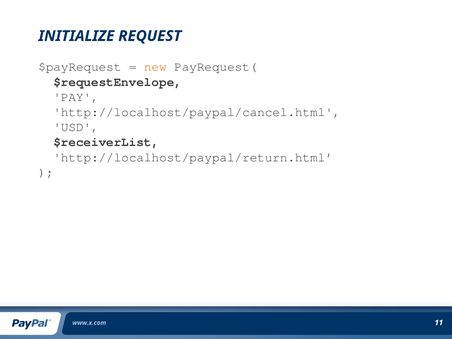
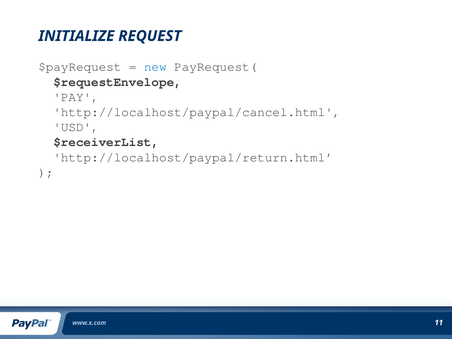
new colour: orange -> blue (155, 67)
